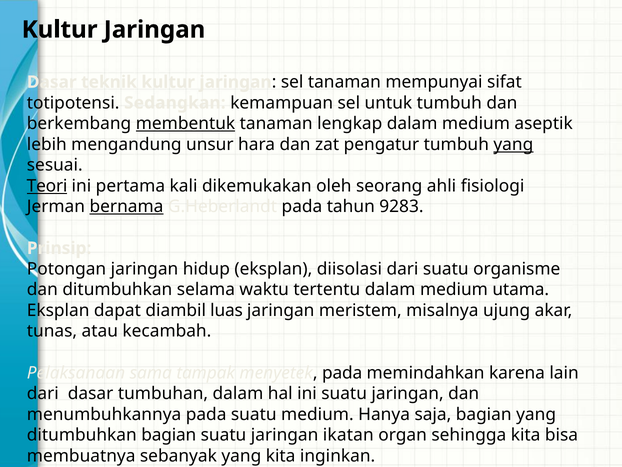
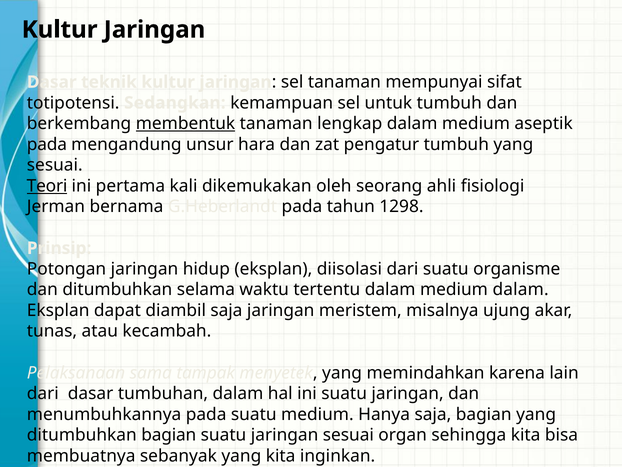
lebih: lebih -> pada (47, 144)
yang underline: present -> none (513, 144)
bernama underline: present -> none (127, 206)
9283: 9283 -> 1298 (401, 206)
medium utama: utama -> dalam (521, 289)
diambil luas: luas -> saja (226, 310)
menyetek pada: pada -> yang (342, 372)
jaringan ikatan: ikatan -> sesuai (348, 435)
